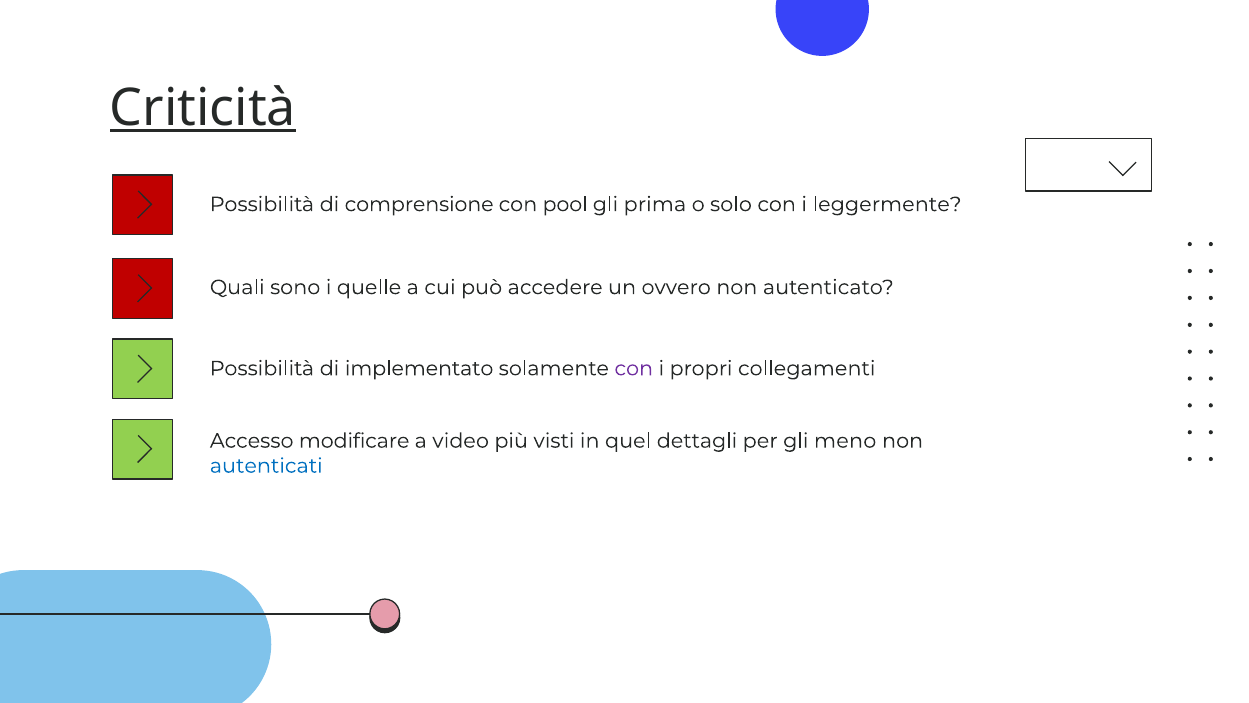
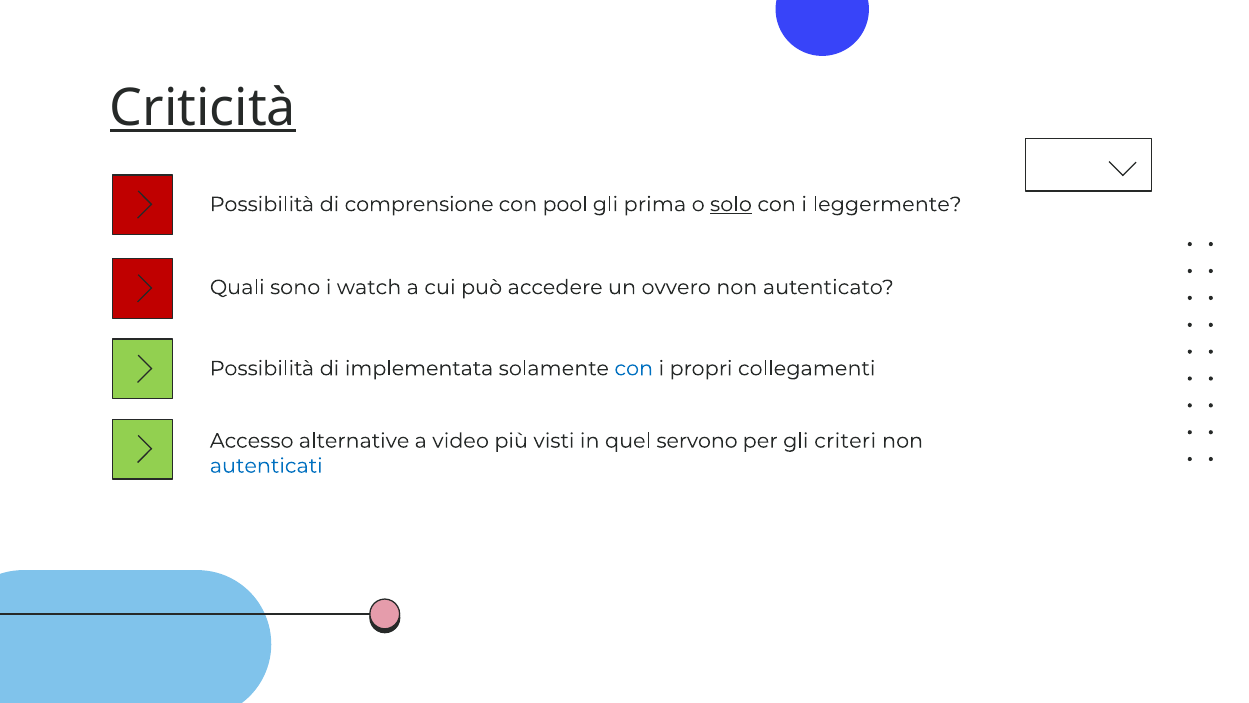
solo underline: none -> present (731, 204)
quelle: quelle -> watch (369, 287)
implementato: implementato -> implementata (419, 368)
con colour: purple -> blue (634, 368)
modificare: modificare -> alternative (354, 441)
dettagli: dettagli -> servono (697, 441)
meno: meno -> criteri (845, 441)
